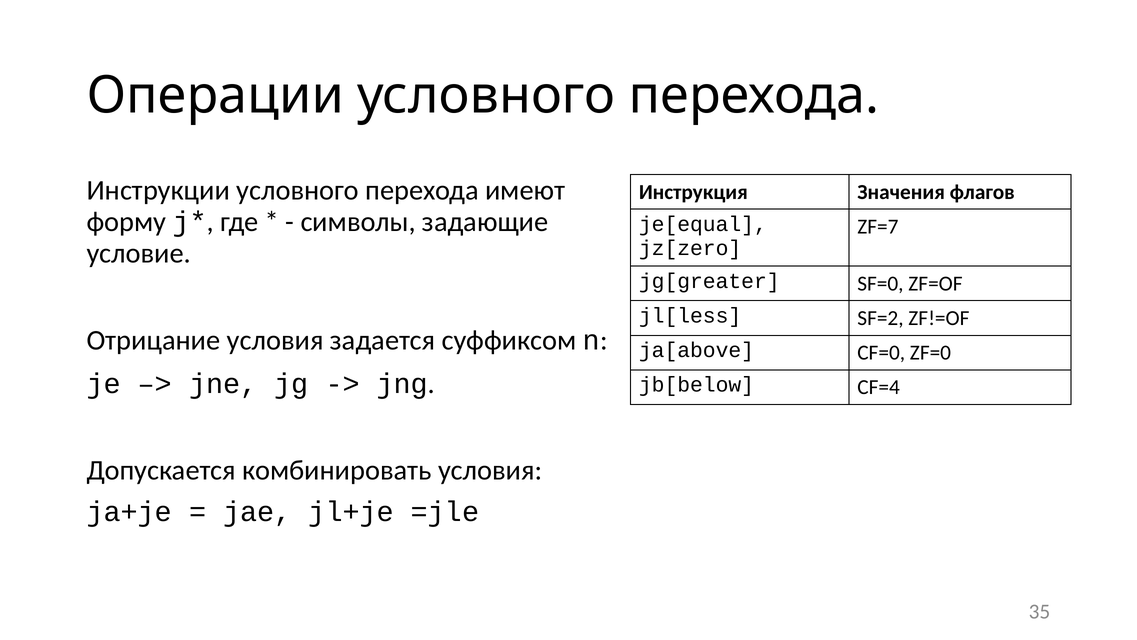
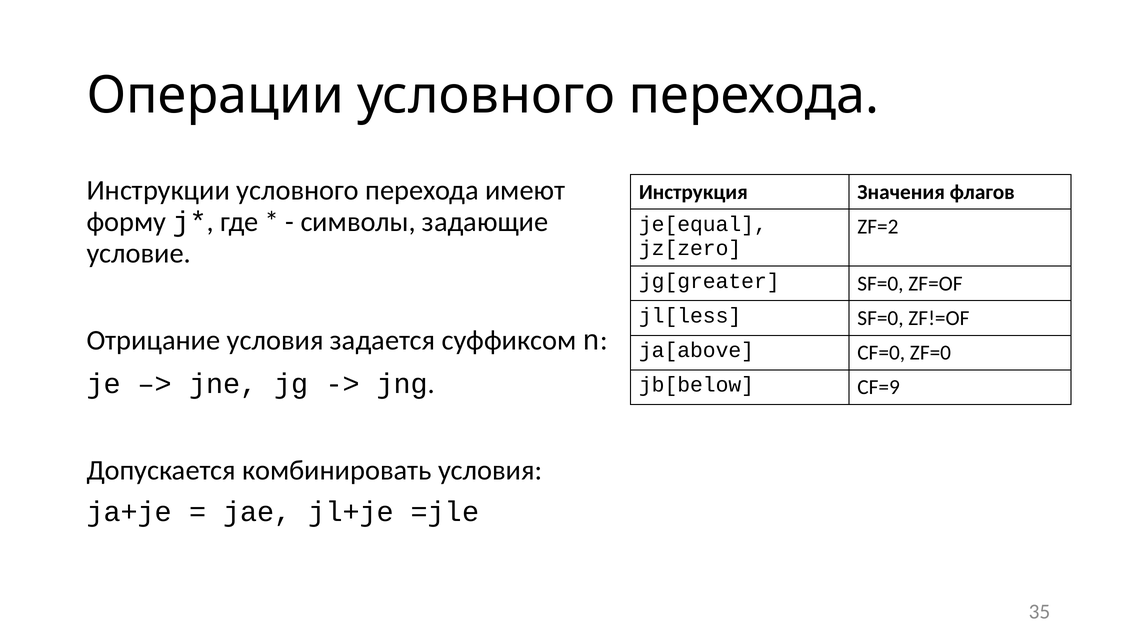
ZF=7: ZF=7 -> ZF=2 (878, 227)
jl[less SF=2: SF=2 -> SF=0 (880, 318)
CF=4: CF=4 -> CF=9 (879, 387)
